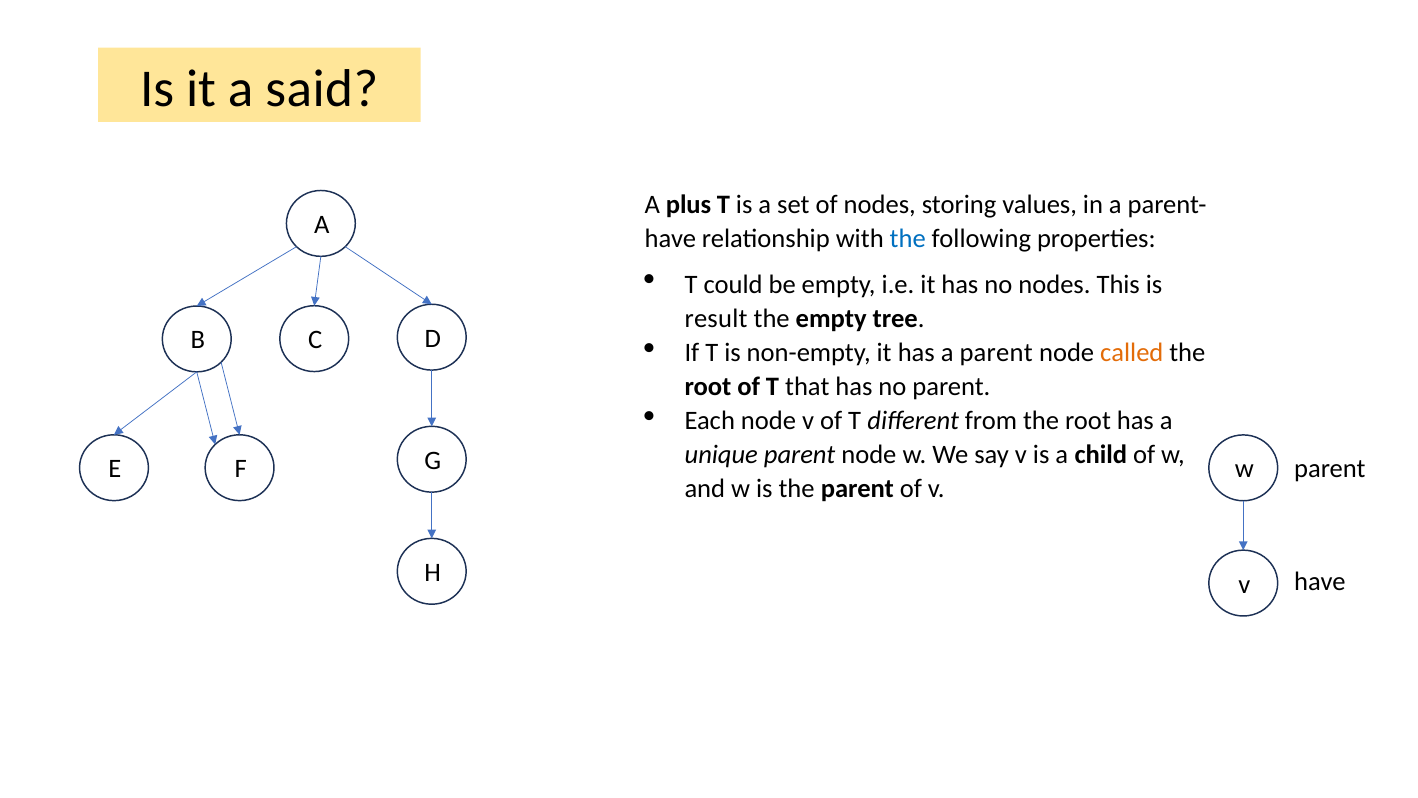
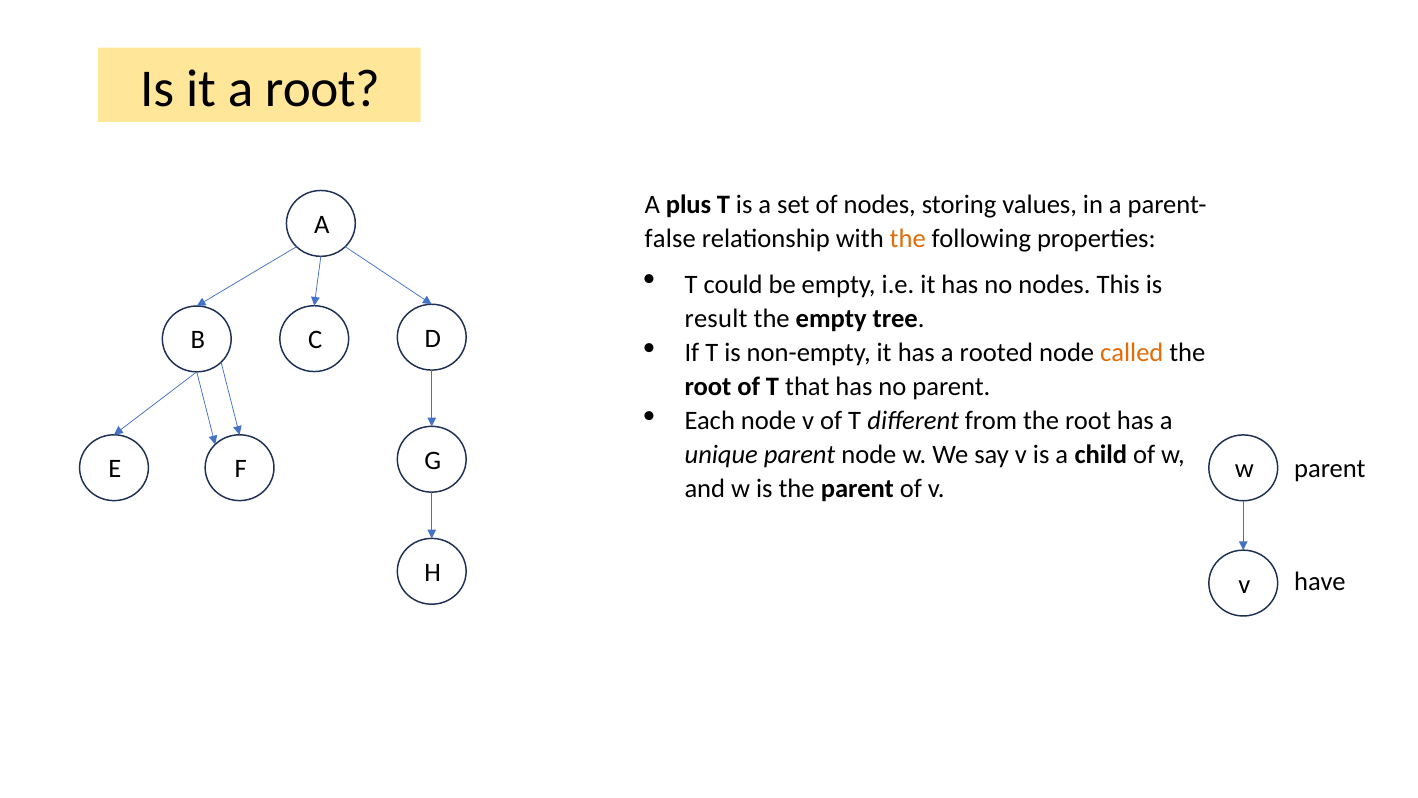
a said: said -> root (322, 89)
have: have -> false (670, 238)
the colour: blue -> orange (908, 238)
a parent: parent -> rooted (996, 352)
